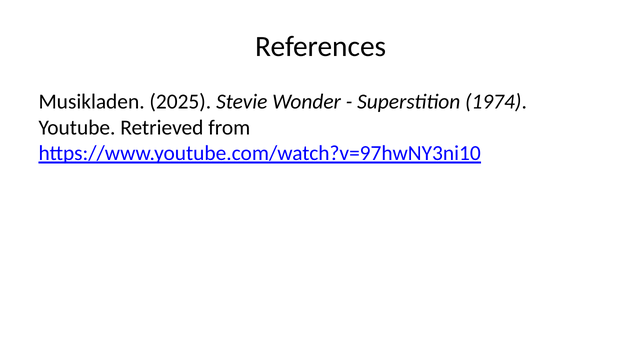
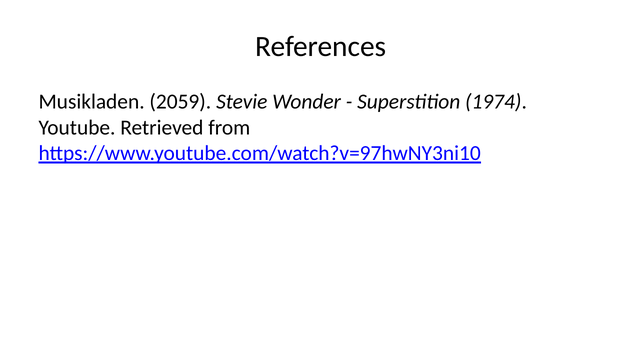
2025: 2025 -> 2059 (180, 102)
